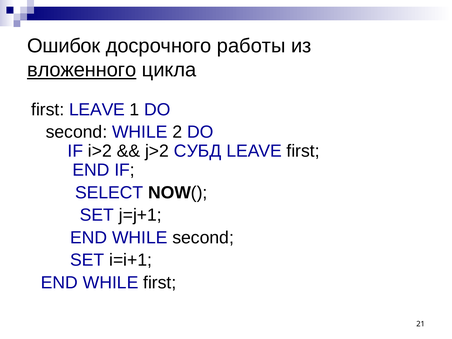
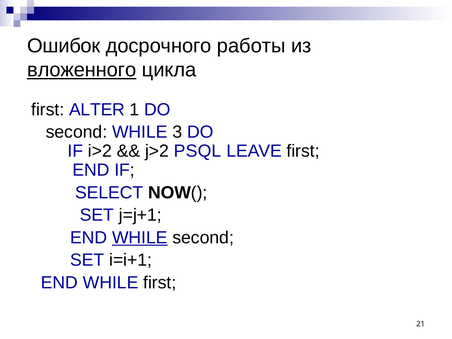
first LEAVE: LEAVE -> ALTER (97, 110)
2: 2 -> 3 (177, 132)
СУБД: СУБД -> PSQL (198, 151)
WHILE underline: none -> present (140, 238)
